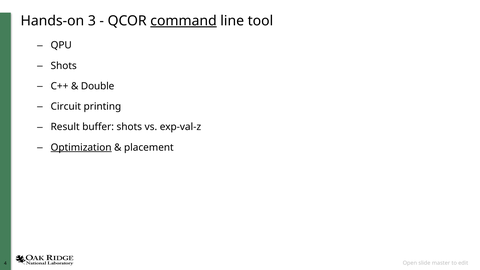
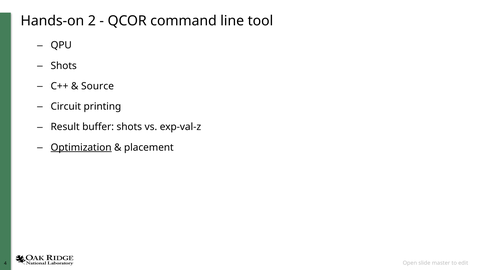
3: 3 -> 2 (92, 21)
command underline: present -> none (184, 21)
Double: Double -> Source (97, 86)
